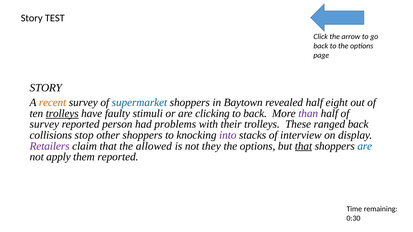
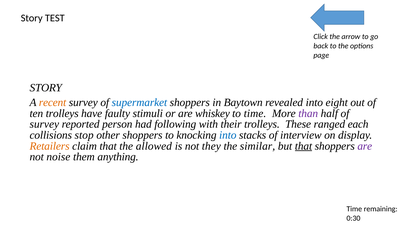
revealed half: half -> into (314, 103)
trolleys underline: present -> none (62, 114)
clicking: clicking -> whiskey (212, 114)
to back: back -> time (255, 114)
problems: problems -> following (175, 124)
ranged back: back -> each (358, 124)
into colour: purple -> blue (228, 135)
Retailers colour: purple -> orange (50, 146)
options: options -> similar (258, 146)
are colour: blue -> purple (365, 146)
apply: apply -> noise (58, 157)
them reported: reported -> anything (118, 157)
